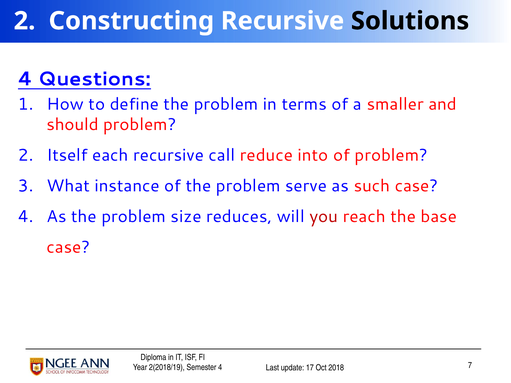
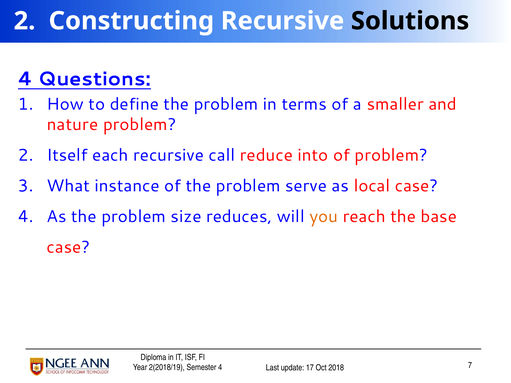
should: should -> nature (72, 125)
such: such -> local (372, 186)
you colour: red -> orange (324, 217)
